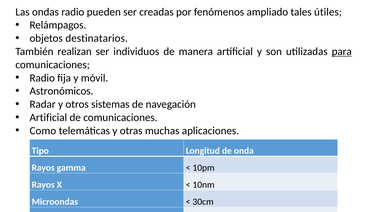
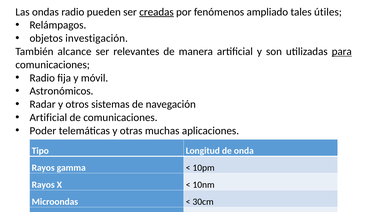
creadas underline: none -> present (156, 12)
destinatarios: destinatarios -> investigación (97, 38)
realizan: realizan -> alcance (74, 52)
individuos: individuos -> relevantes (136, 52)
Como: Como -> Poder (43, 131)
